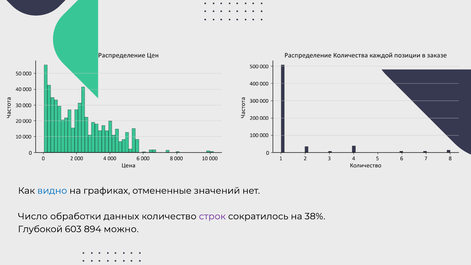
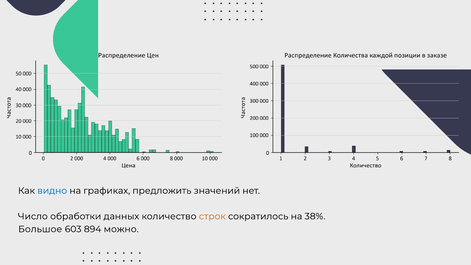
отмененные: отмененные -> предложить (162, 191)
строк colour: purple -> orange (212, 216)
Глубокой: Глубокой -> Большое (40, 229)
